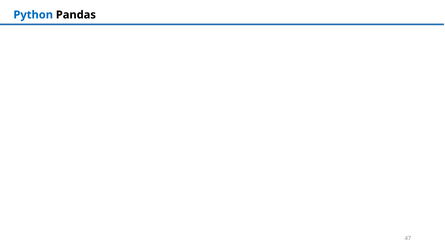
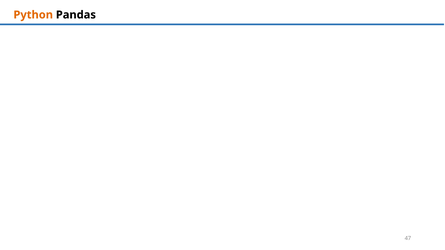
Python colour: blue -> orange (33, 15)
